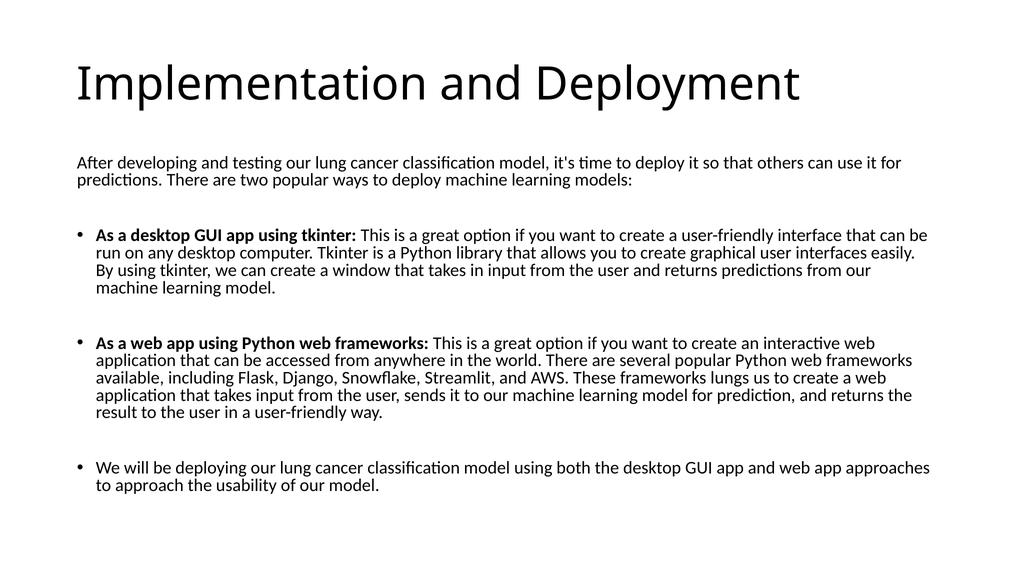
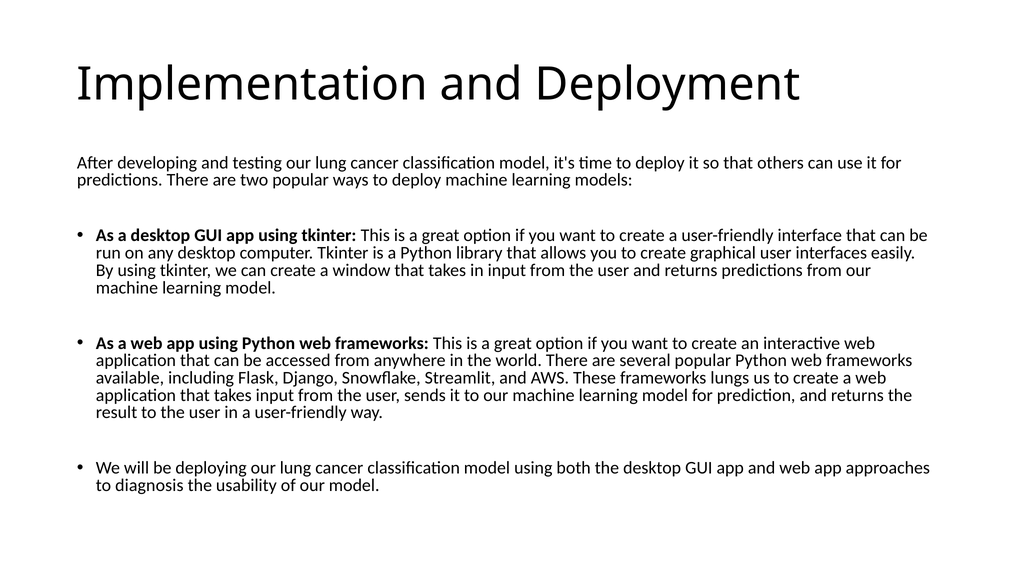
approach: approach -> diagnosis (149, 486)
